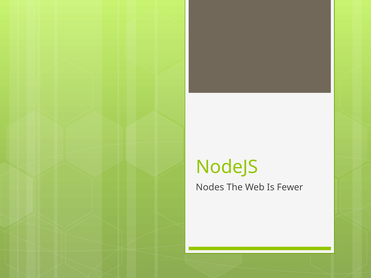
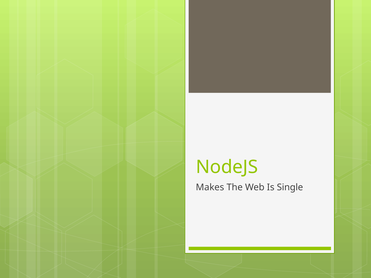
Nodes: Nodes -> Makes (210, 187)
Fewer: Fewer -> Single (290, 187)
